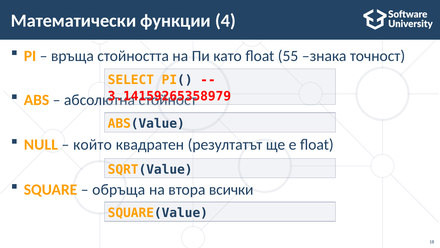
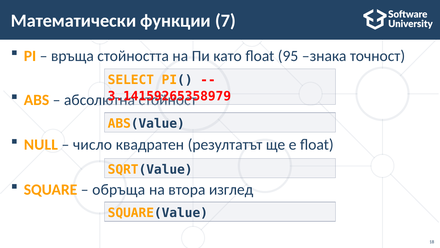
4: 4 -> 7 (225, 21)
55: 55 -> 95 (288, 56)
който: който -> число (92, 144)
всички: всички -> изглед (231, 189)
